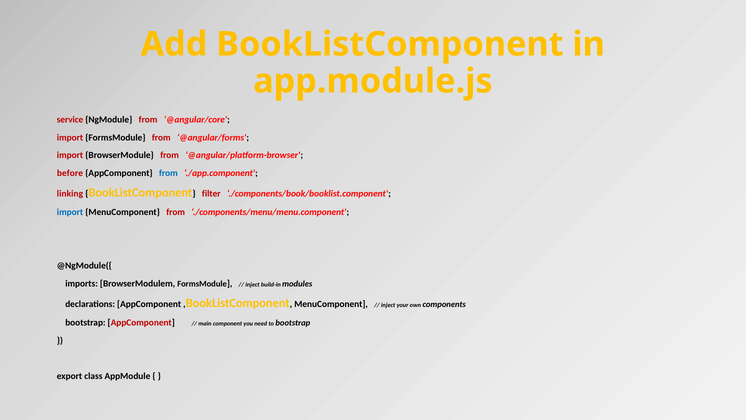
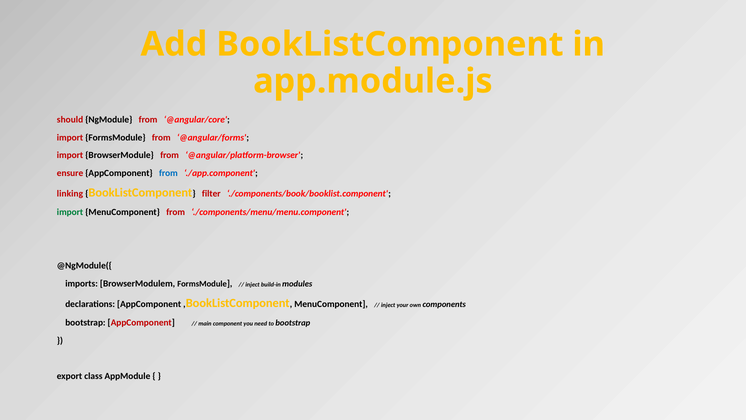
service: service -> should (70, 119)
before: before -> ensure (70, 173)
import colour: blue -> green (70, 212)
